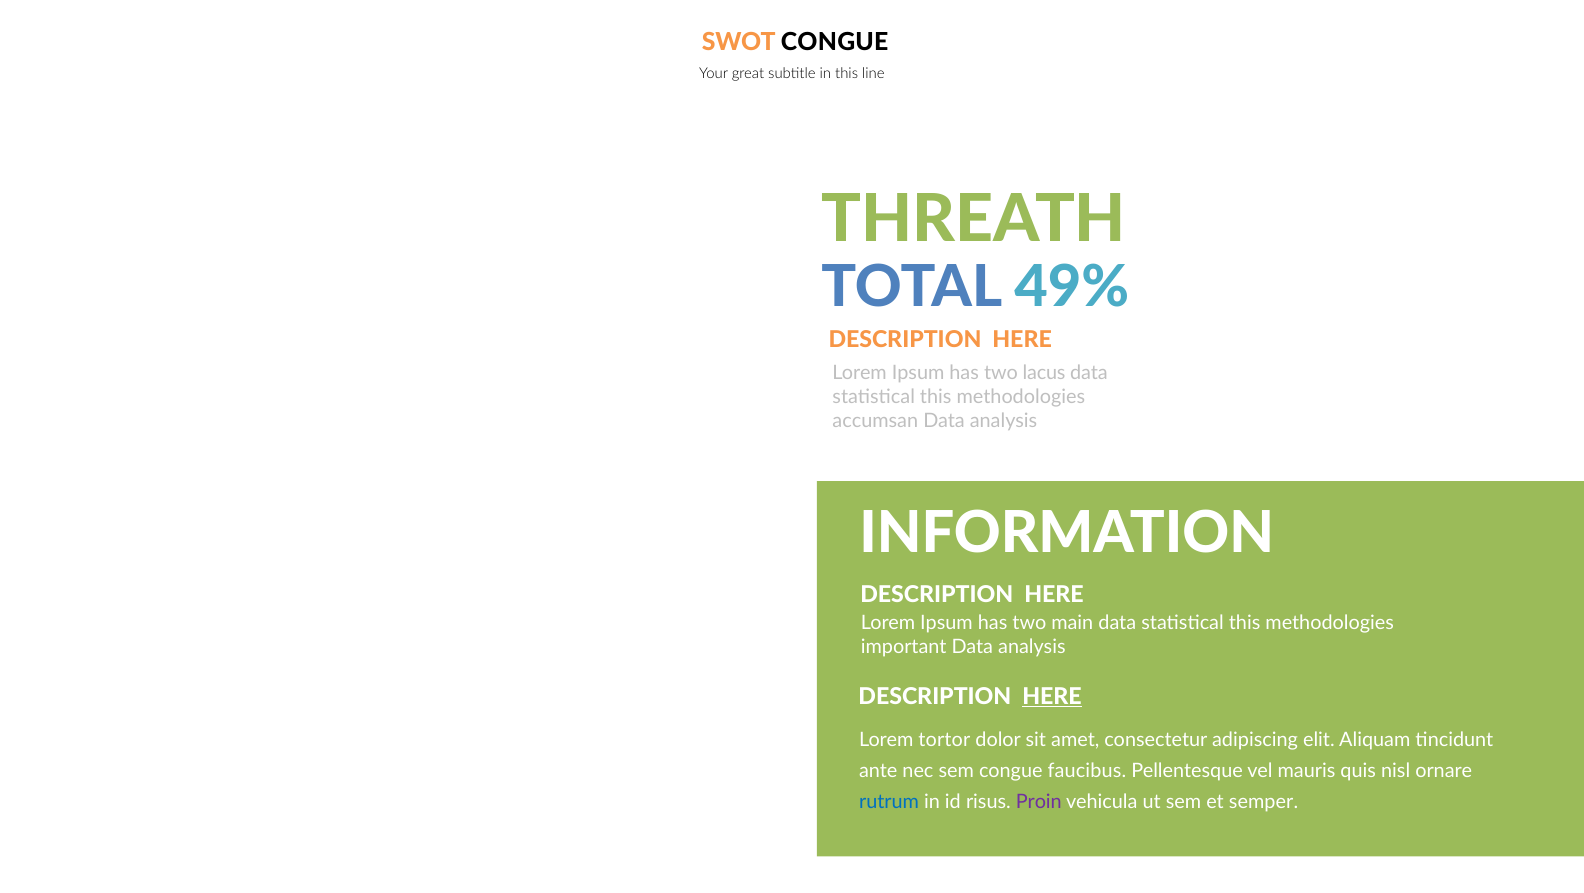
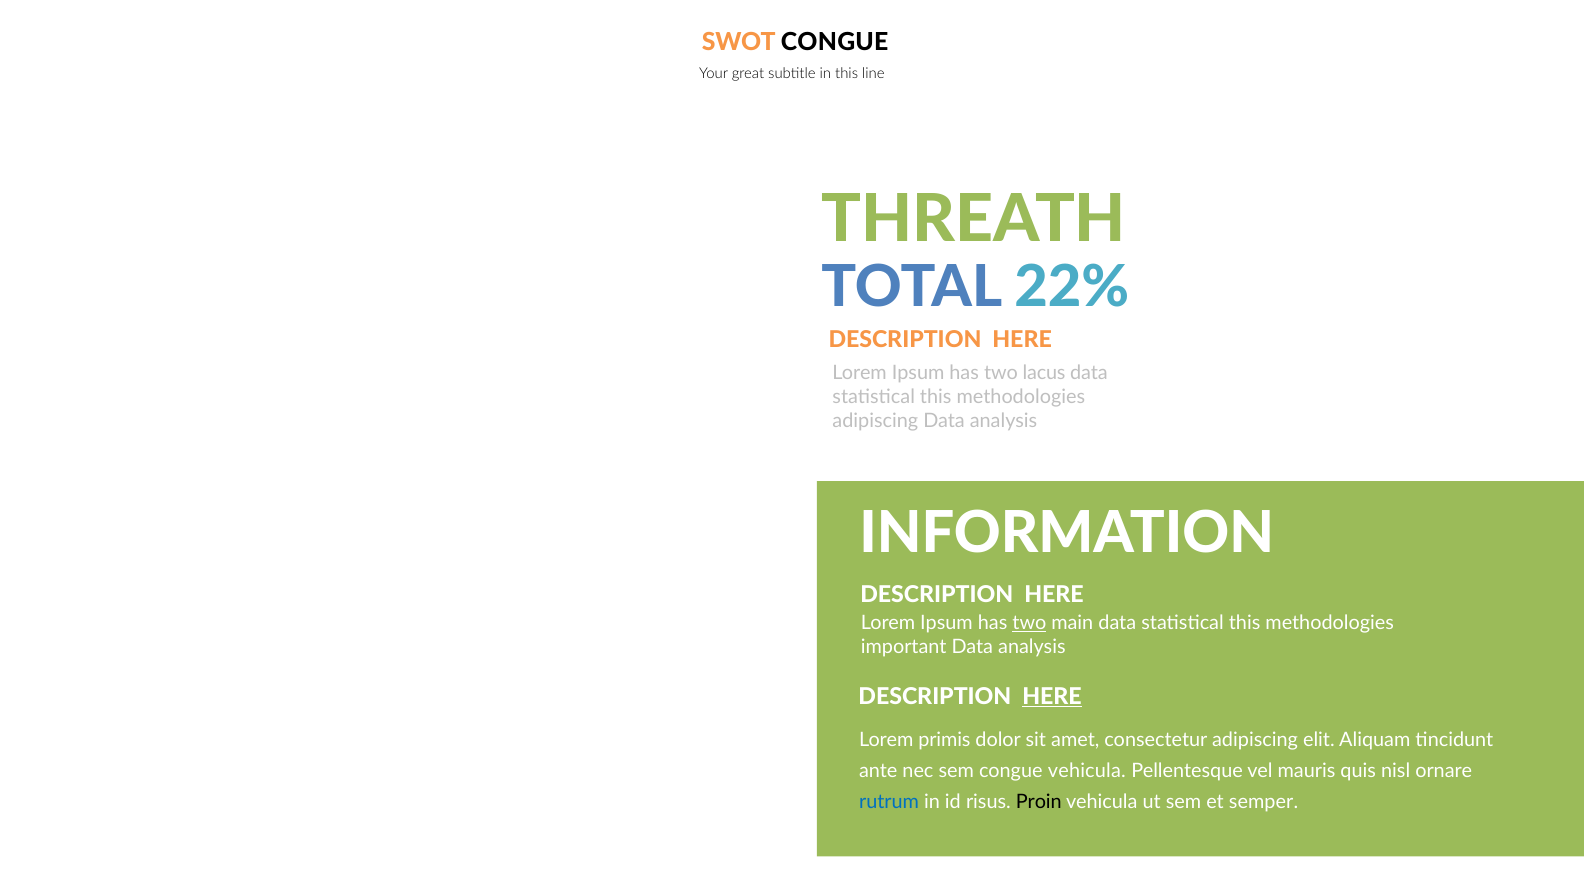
49%: 49% -> 22% (1072, 288)
accumsan: accumsan -> adipiscing (875, 421)
two underline: none -> present (1029, 623)
tortor: tortor -> primis (944, 740)
congue faucibus: faucibus -> vehicula (1087, 771)
Proin colour: purple -> black (1039, 802)
